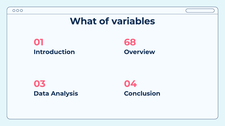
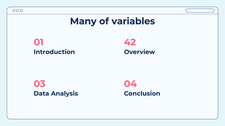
What: What -> Many (83, 21)
68: 68 -> 42 (130, 42)
